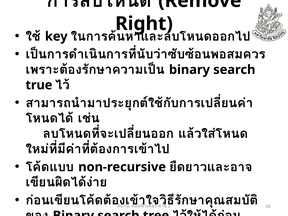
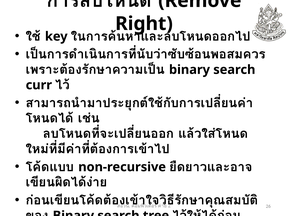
true: true -> curr (39, 85)
